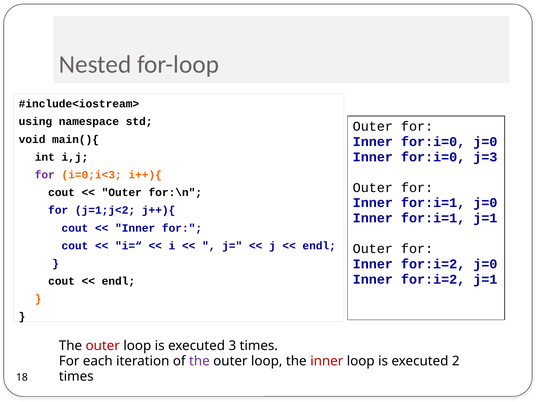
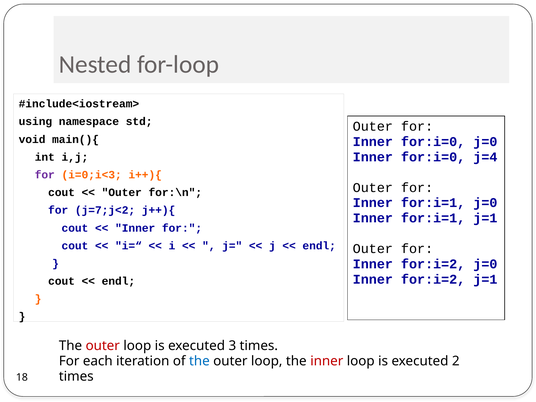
j=3: j=3 -> j=4 (485, 157)
j=1;j<2: j=1;j<2 -> j=7;j<2 (105, 210)
the colour: purple -> blue (199, 361)
